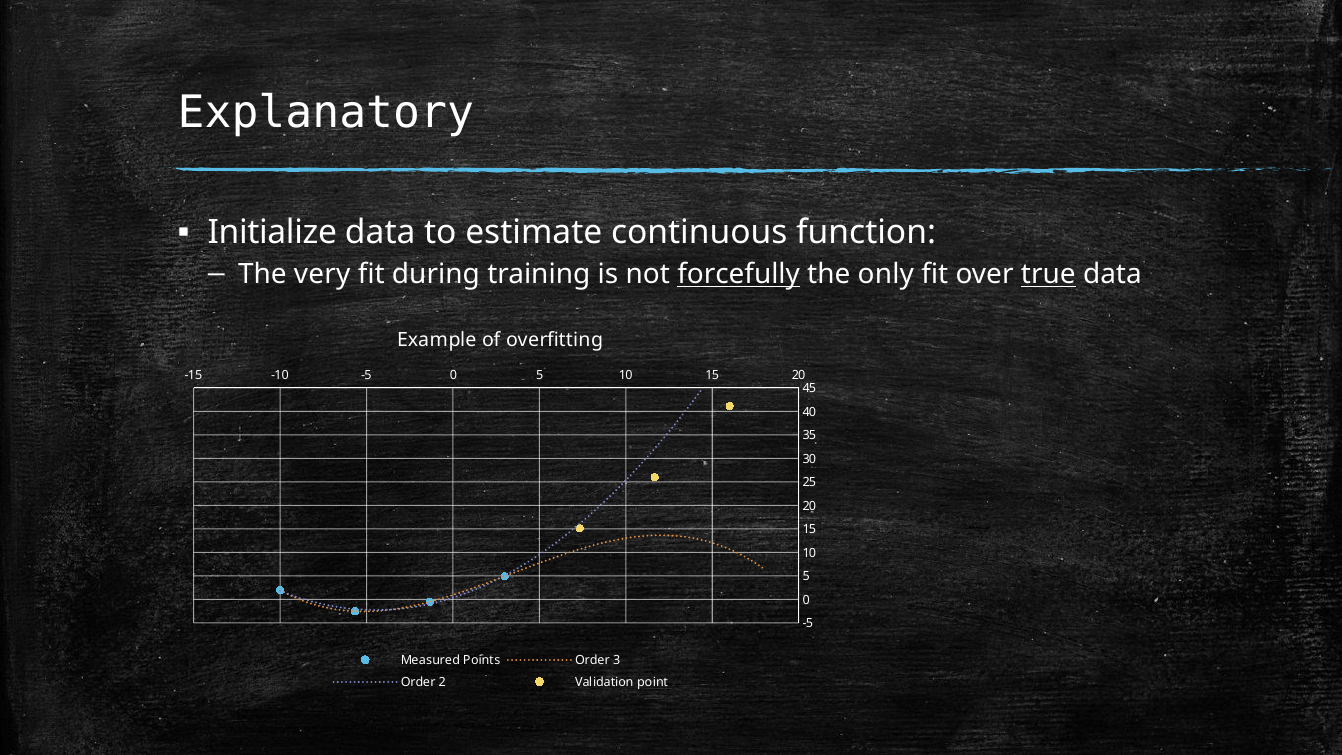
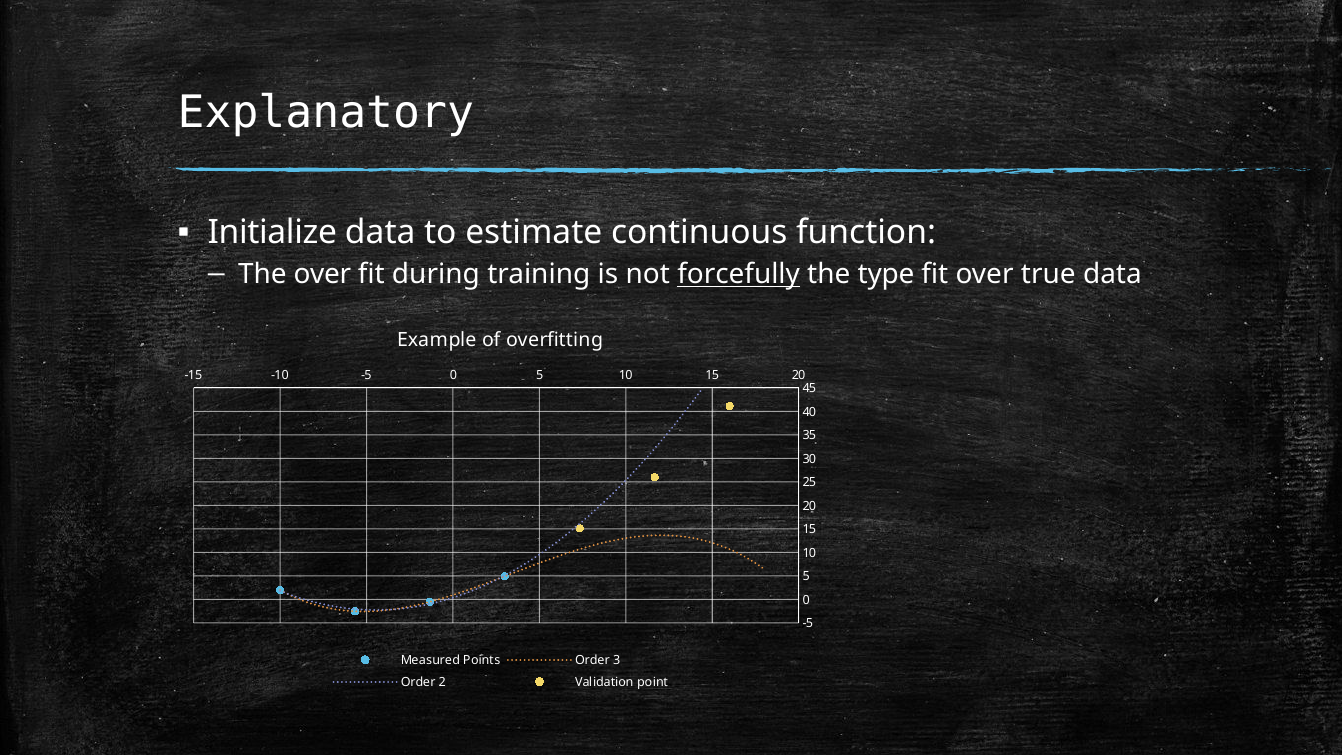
The very: very -> over (322, 274)
only: only -> type (886, 274)
true underline: present -> none (1048, 274)
